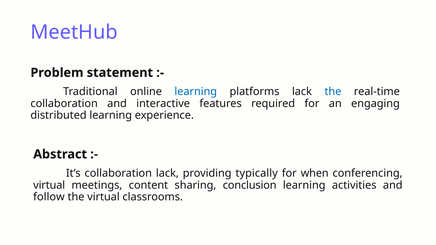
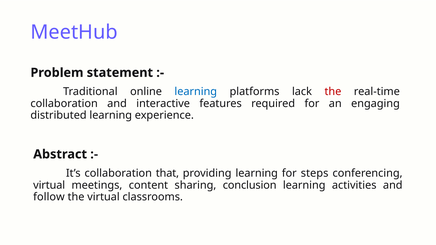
the colour: blue -> red (333, 92)
collaboration lack: lack -> that (167, 173)
providing typically: typically -> learning (257, 173)
when: when -> steps (315, 173)
